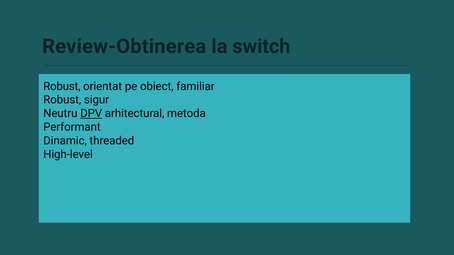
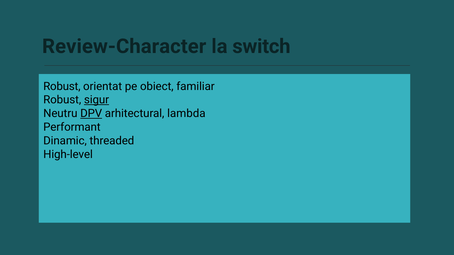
Review-Obtinerea: Review-Obtinerea -> Review-Character (124, 46)
sigur underline: none -> present (97, 100)
metoda: metoda -> lambda (186, 114)
